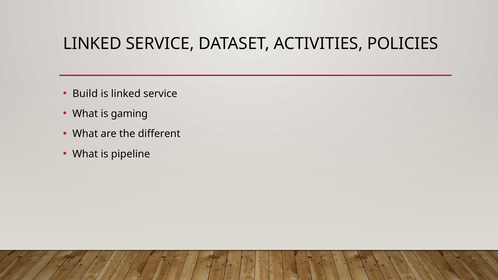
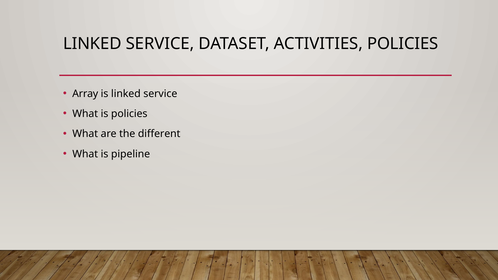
Build: Build -> Array (85, 94)
is gaming: gaming -> policies (129, 114)
